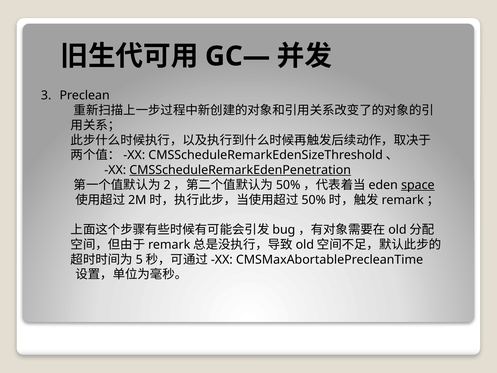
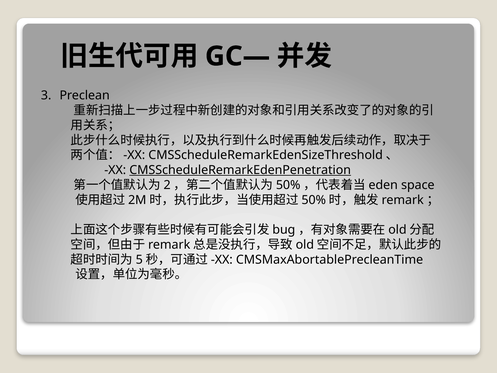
space underline: present -> none (418, 185)
